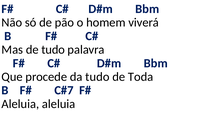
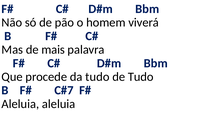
de tudo: tudo -> mais (53, 49)
de Toda: Toda -> Tudo (141, 76)
